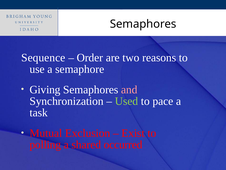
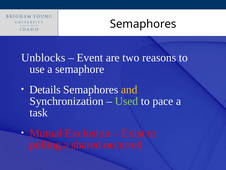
Sequence: Sequence -> Unblocks (43, 57)
Order: Order -> Event (90, 57)
Giving: Giving -> Details (45, 89)
and colour: pink -> yellow (129, 89)
